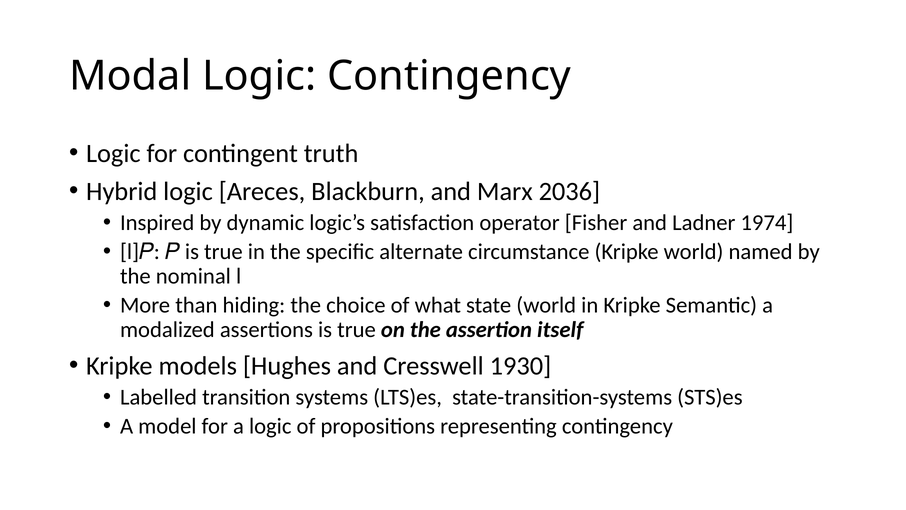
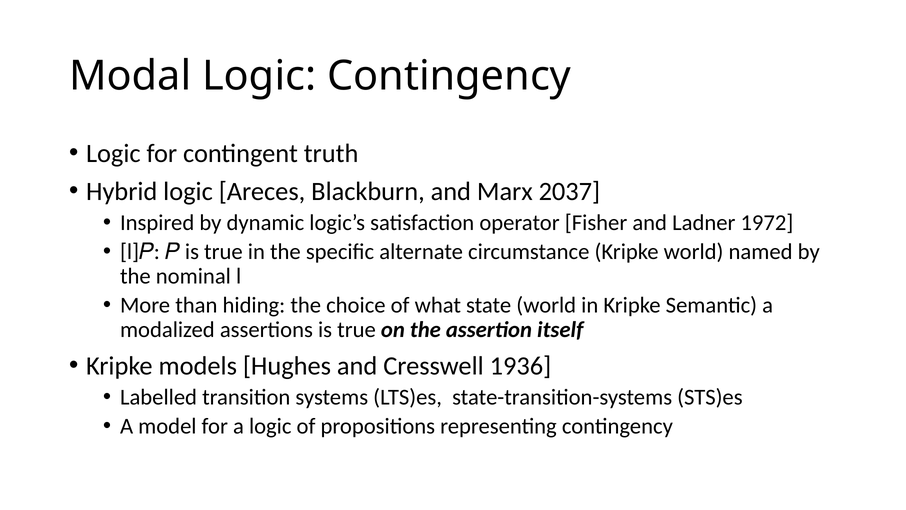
2036: 2036 -> 2037 (569, 191)
1974: 1974 -> 1972 (767, 222)
1930: 1930 -> 1936 (520, 366)
